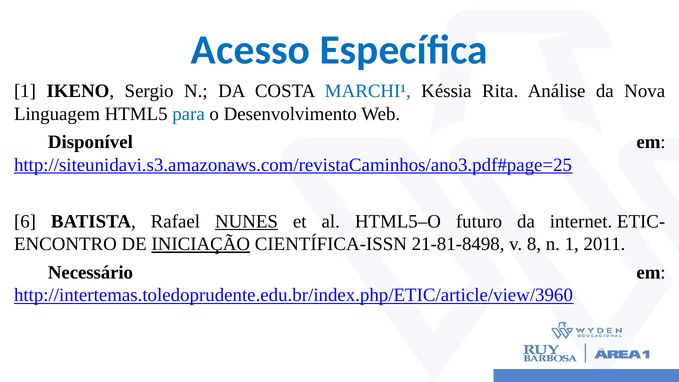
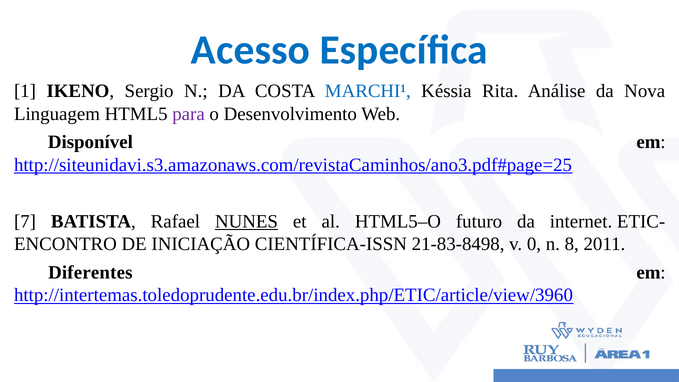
para colour: blue -> purple (189, 114)
6: 6 -> 7 (25, 221)
INICIAÇÃO underline: present -> none (201, 244)
21-81-8498: 21-81-8498 -> 21-83-8498 (458, 244)
8: 8 -> 0 (534, 244)
n 1: 1 -> 8 (572, 244)
Necessário: Necessário -> Diferentes (90, 272)
